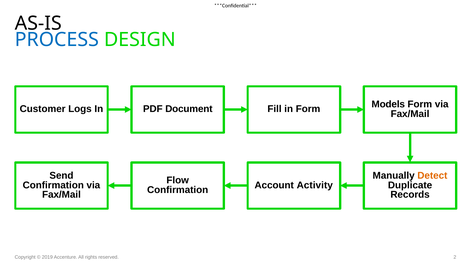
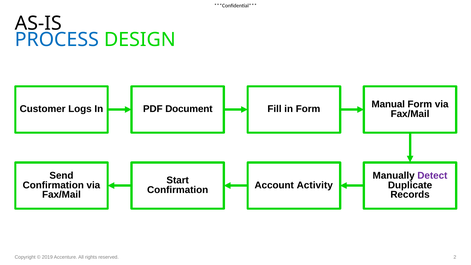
Models: Models -> Manual (388, 104)
Detect colour: orange -> purple (432, 176)
Flow: Flow -> Start (178, 180)
